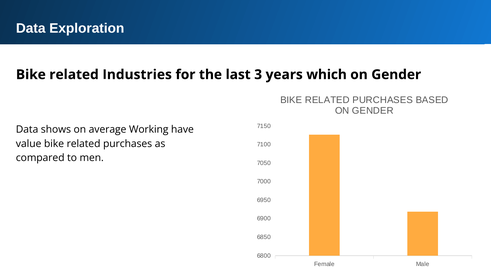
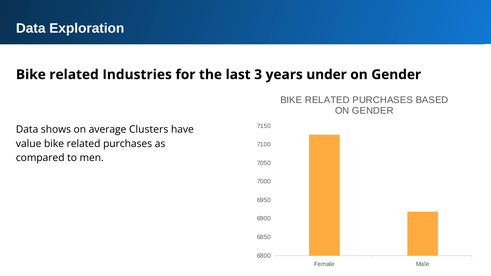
which: which -> under (327, 75)
Working: Working -> Clusters (149, 130)
